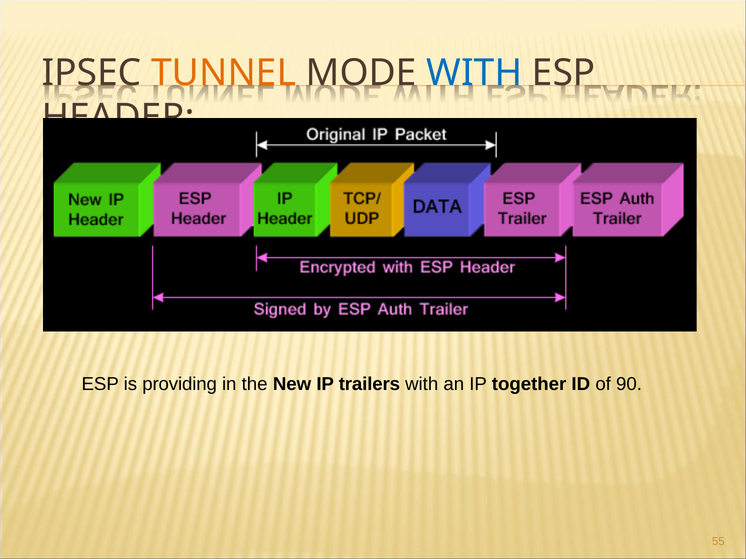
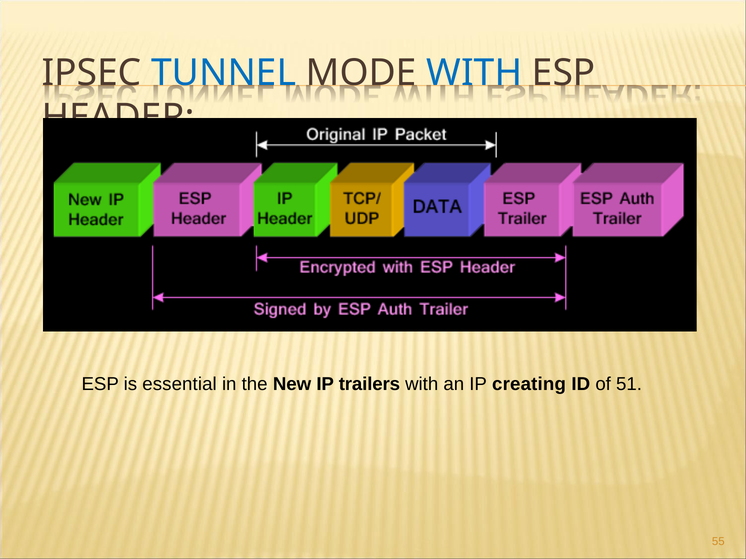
TUNNEL colour: orange -> blue (224, 73)
providing: providing -> essential (180, 384)
together: together -> creating (529, 384)
90: 90 -> 51 (629, 384)
